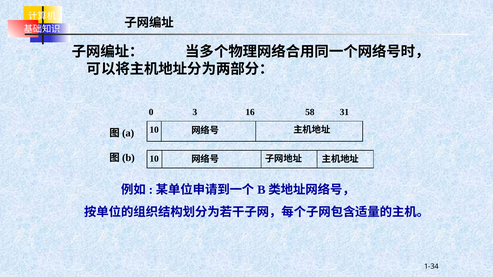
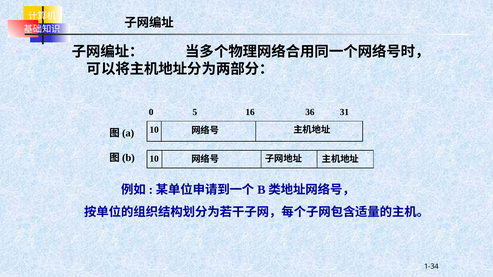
3: 3 -> 5 (195, 112)
58: 58 -> 36 (310, 112)
